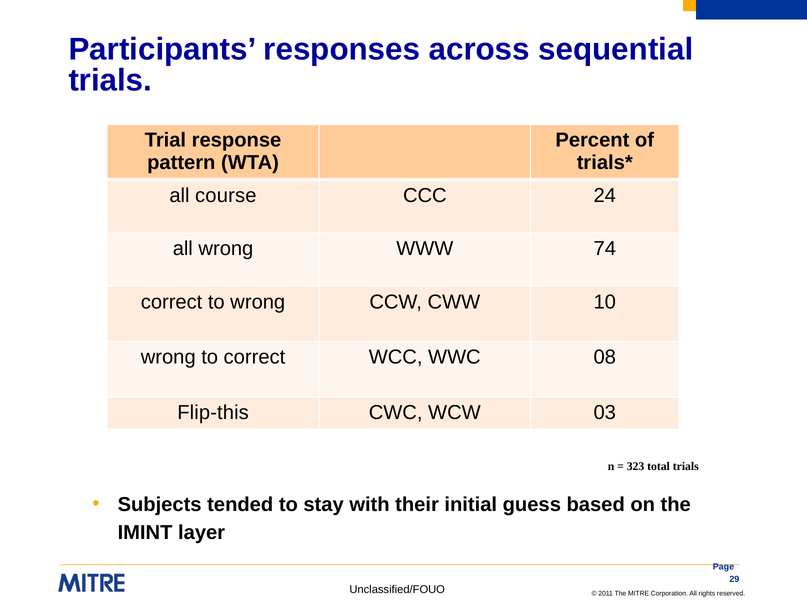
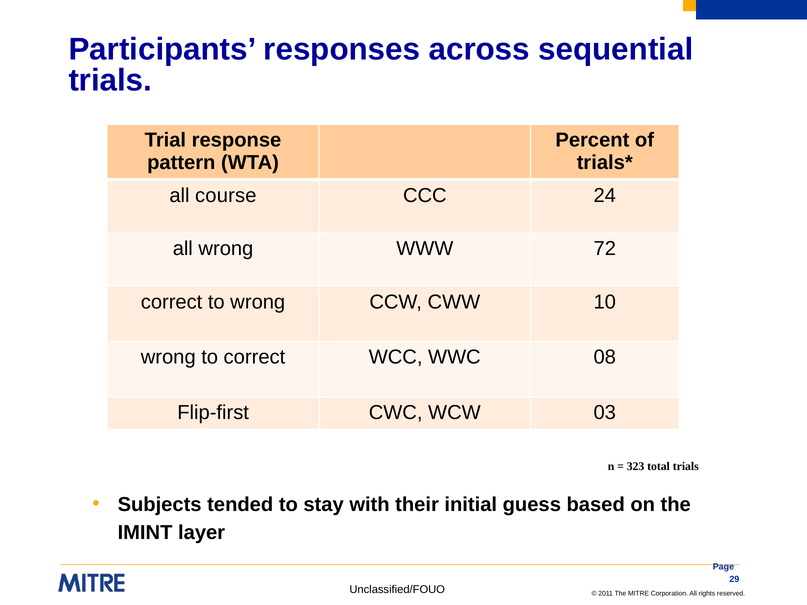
74: 74 -> 72 (605, 249)
Flip-this: Flip-this -> Flip-first (213, 413)
